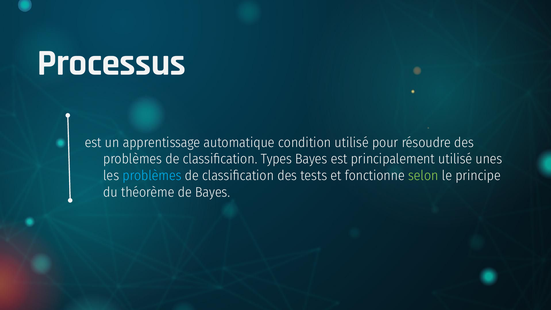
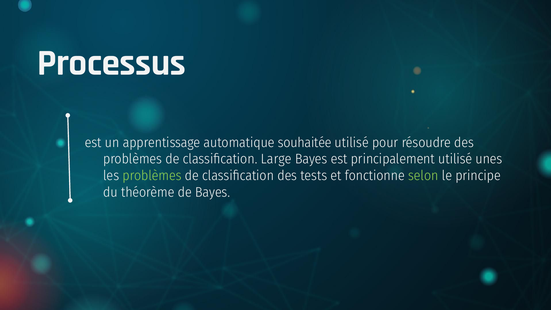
condition: condition -> souhaitée (305, 143)
Types: Types -> Large (276, 159)
problèmes colour: light blue -> light green (152, 176)
